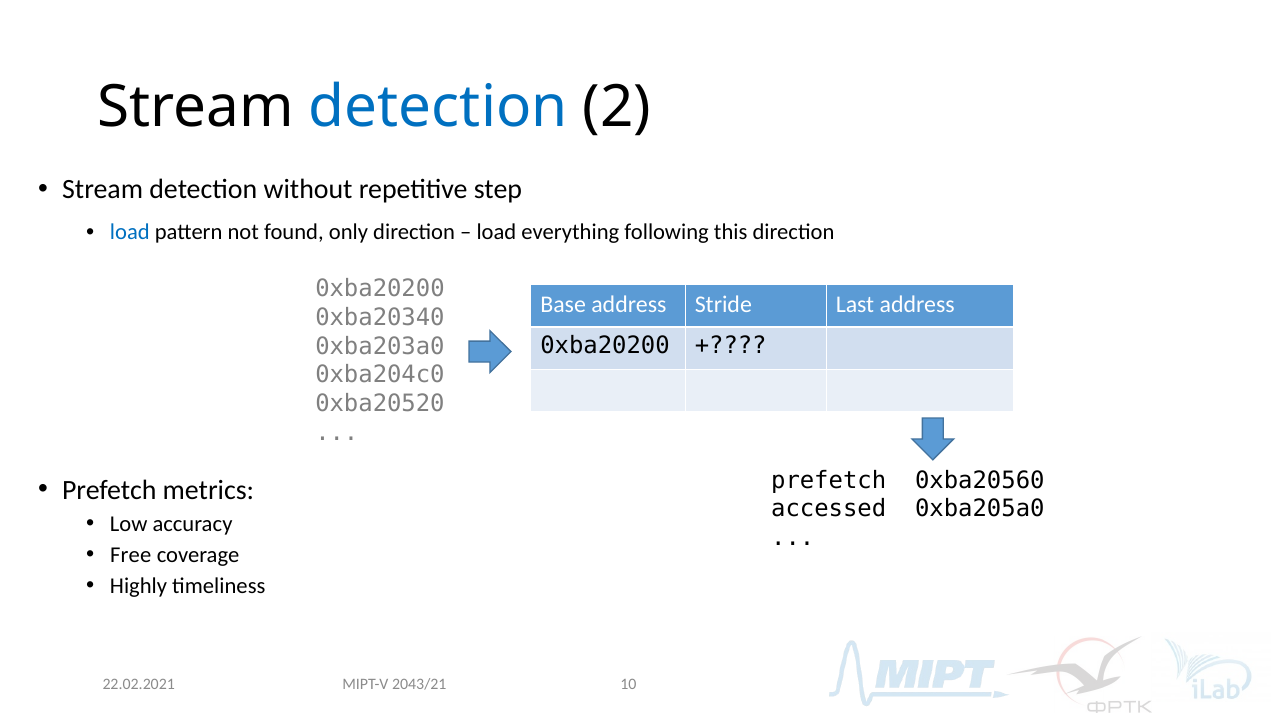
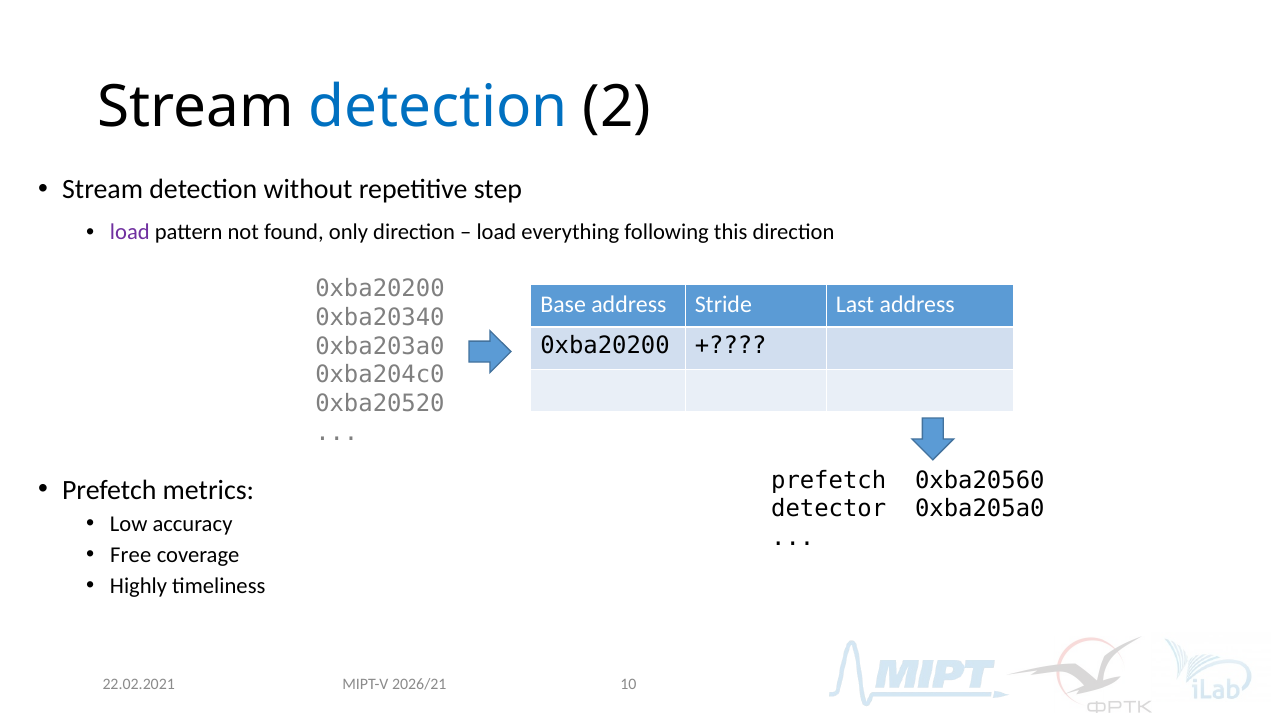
load colour: blue -> purple (130, 232)
accessed: accessed -> detector (829, 509)
2043/21: 2043/21 -> 2026/21 (419, 685)
